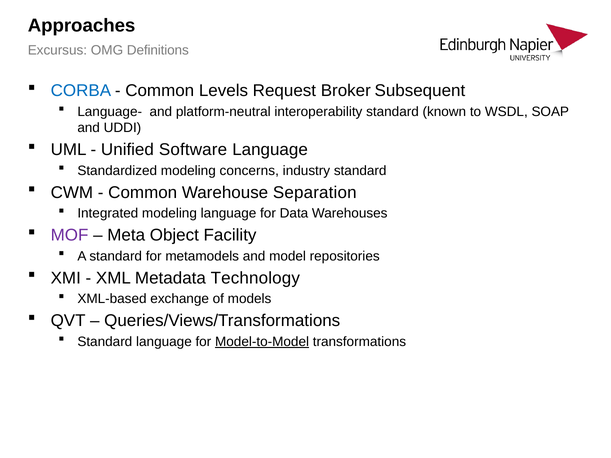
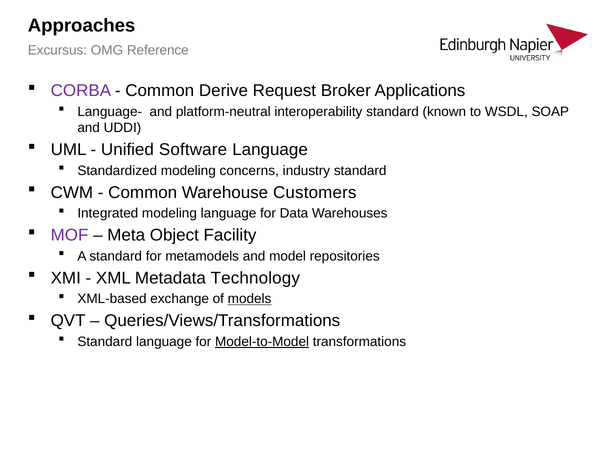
Definitions: Definitions -> Reference (158, 50)
CORBA colour: blue -> purple (81, 91)
Levels: Levels -> Derive (223, 91)
Subsequent: Subsequent -> Applications (420, 91)
Separation: Separation -> Customers (315, 193)
models underline: none -> present (250, 299)
